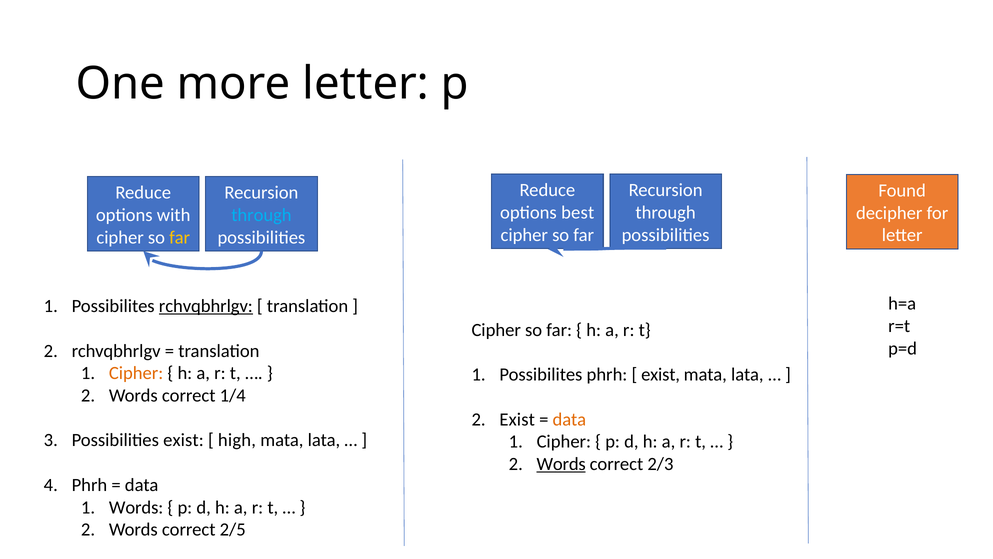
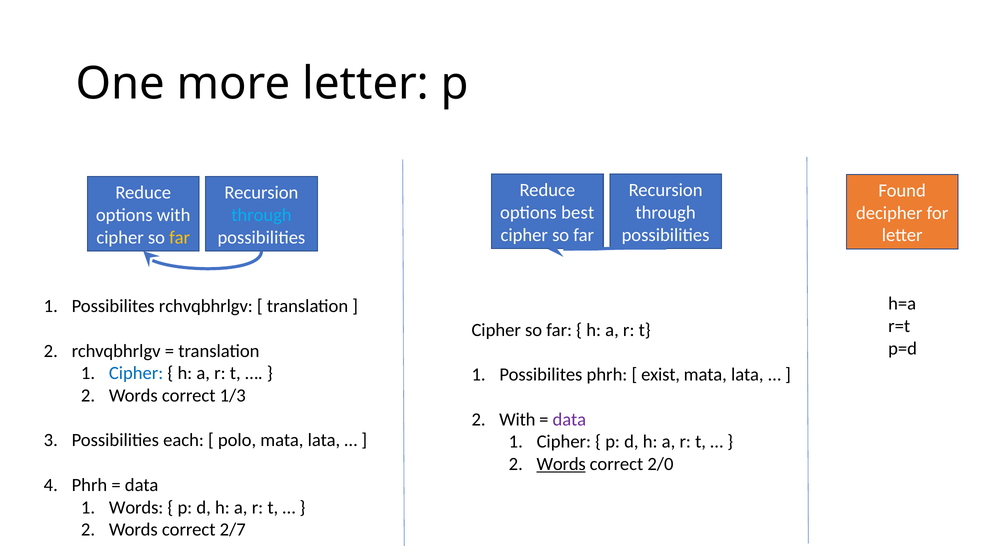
rchvqbhrlgv underline: present -> none (206, 306)
Cipher colour: orange -> blue (136, 373)
1/4: 1/4 -> 1/3 (233, 395)
Exist: Exist -> With (517, 419)
data colour: orange -> purple (569, 419)
Possibilities exist: exist -> each (184, 440)
high: high -> polo (237, 440)
2/3: 2/3 -> 2/0 (660, 464)
2/5: 2/5 -> 2/7 (233, 529)
